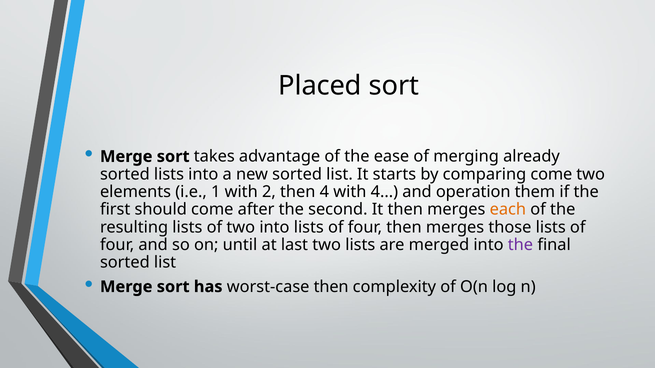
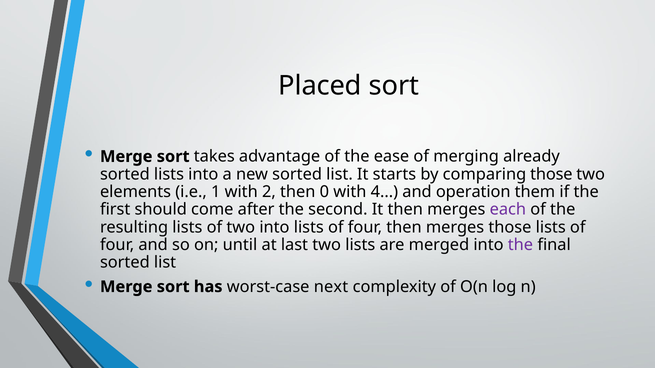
comparing come: come -> those (551, 174)
then 4: 4 -> 0 (324, 192)
each colour: orange -> purple (508, 210)
worst-case then: then -> next (331, 287)
